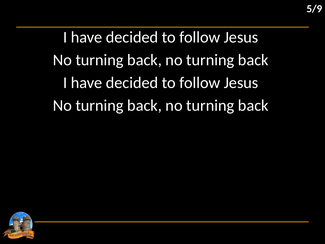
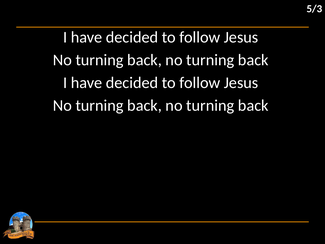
5/9: 5/9 -> 5/3 (314, 9)
